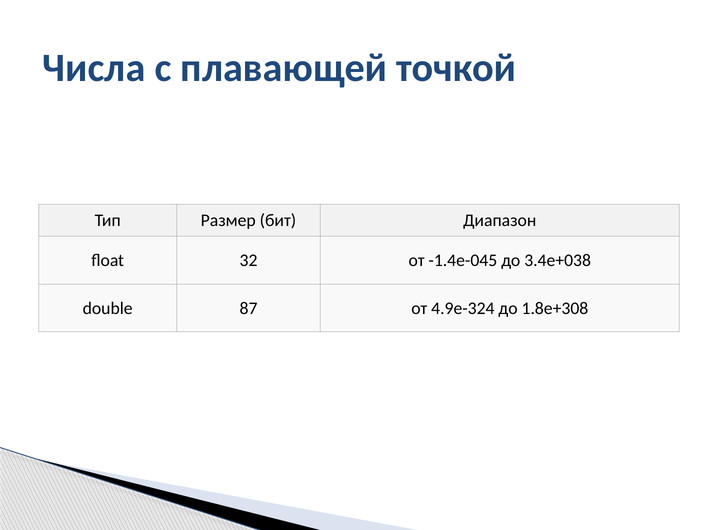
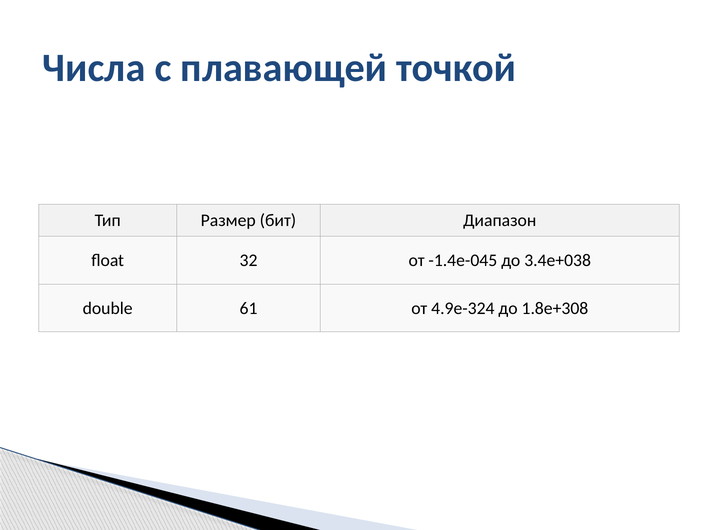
87: 87 -> 61 (249, 308)
